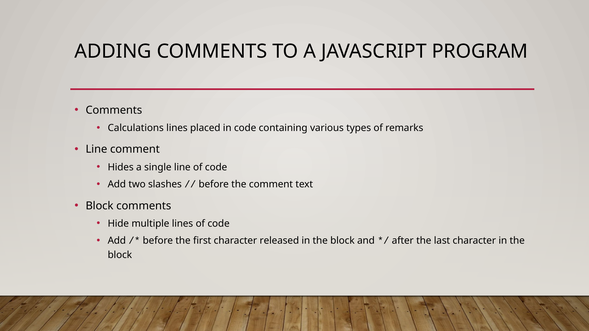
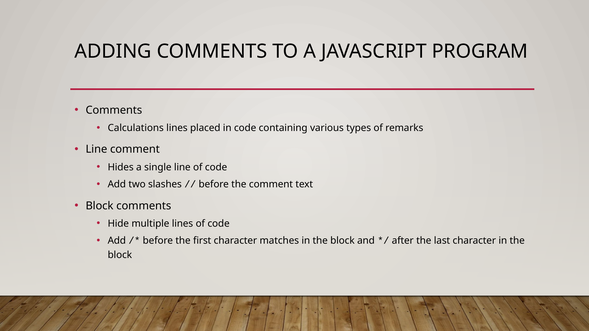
released: released -> matches (279, 241)
